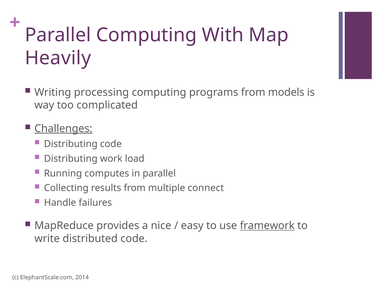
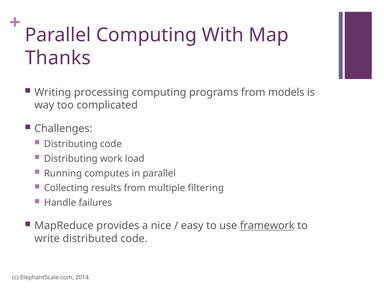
Heavily: Heavily -> Thanks (58, 58)
Challenges underline: present -> none (63, 129)
connect: connect -> filtering (206, 188)
